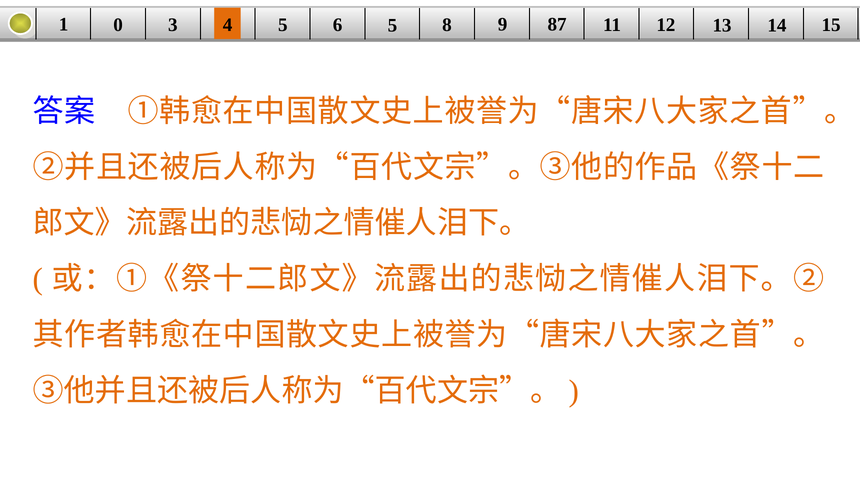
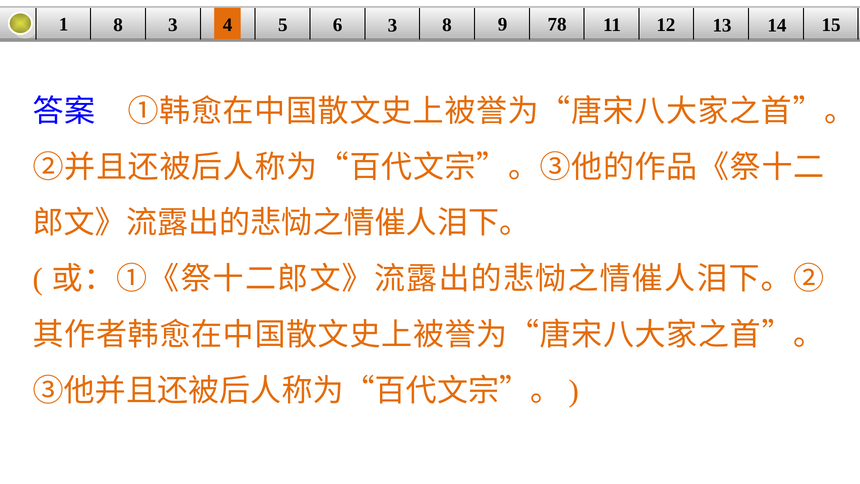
1 0: 0 -> 8 (118, 25)
6 5: 5 -> 3 (392, 25)
87: 87 -> 78 (557, 24)
